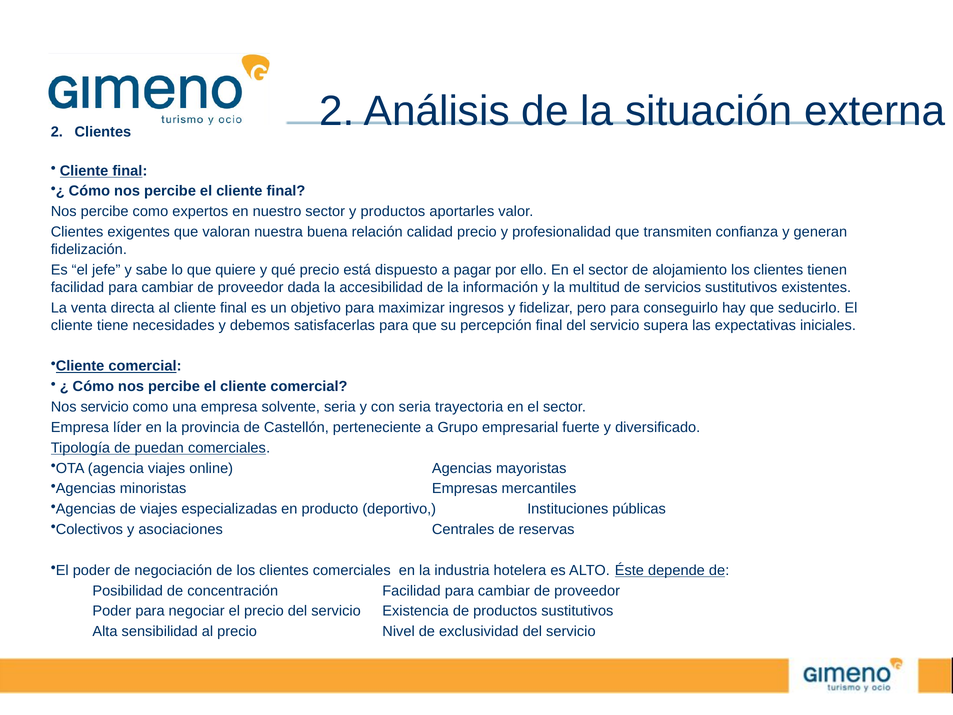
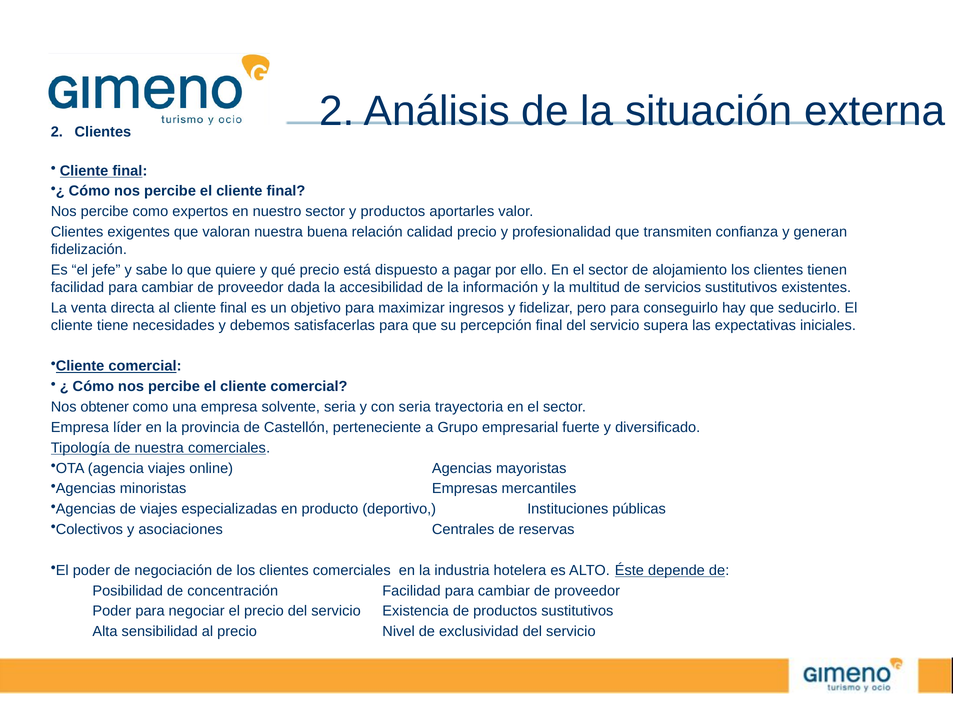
Nos servicio: servicio -> obtener (105, 407)
de puedan: puedan -> nuestra (159, 448)
